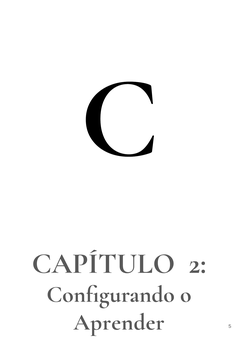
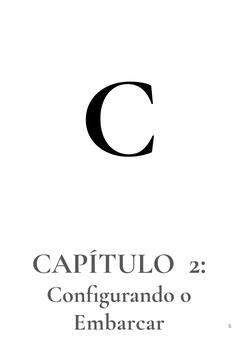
Aprender: Aprender -> Embarcar (119, 322)
